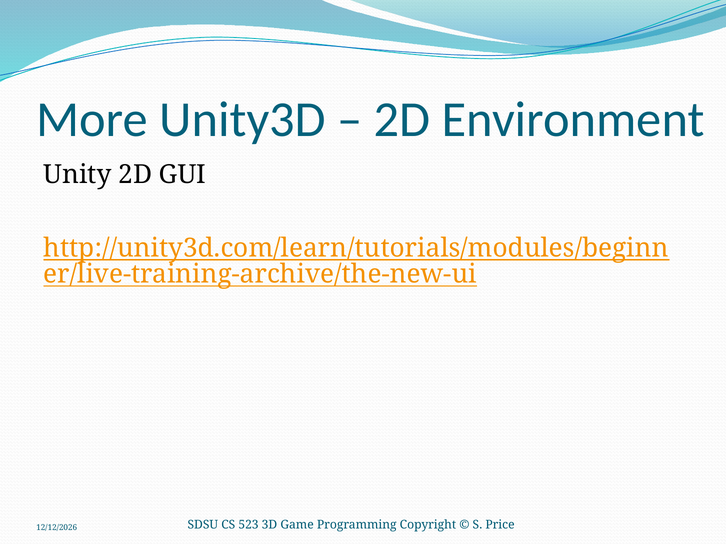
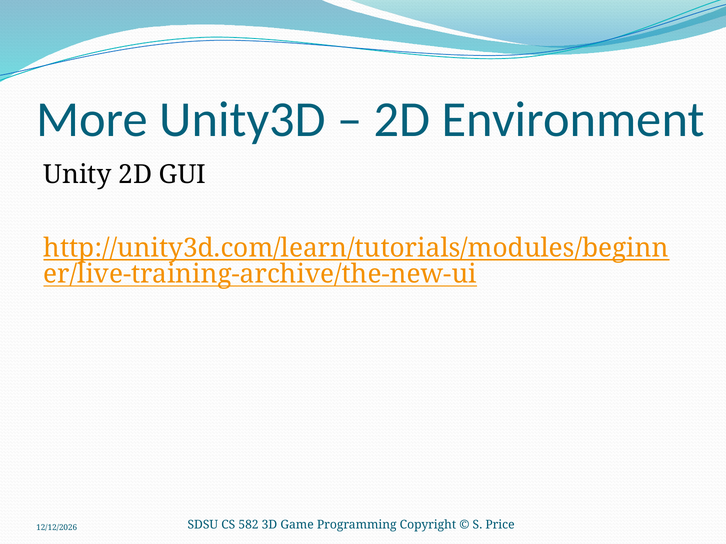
523: 523 -> 582 (249, 525)
